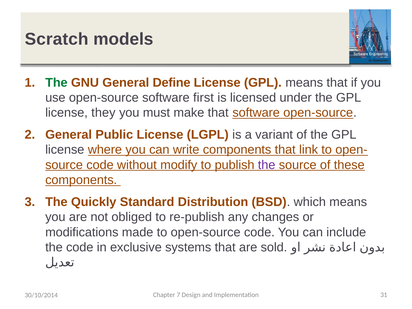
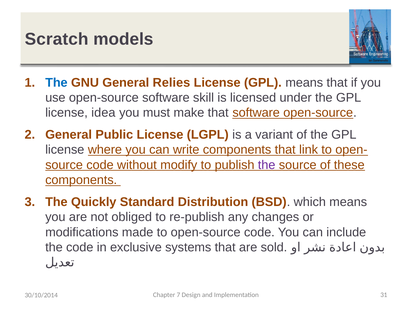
The colour: green -> blue (56, 83)
Define: Define -> Relies (171, 83)
first: first -> skill (204, 98)
they: they -> idea (103, 113)
